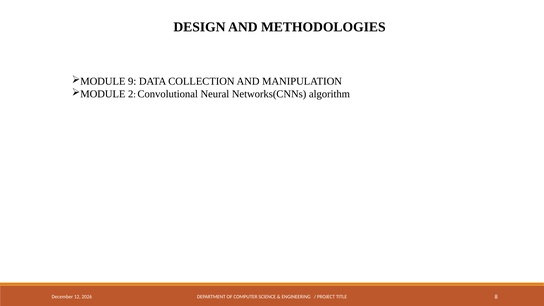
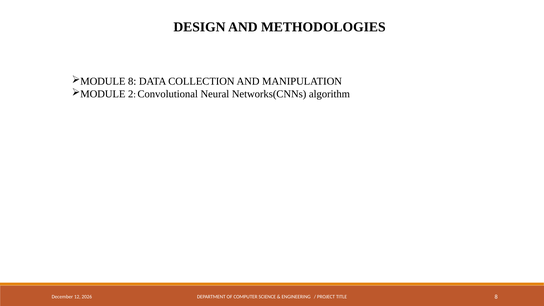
9: 9 -> 8 (132, 81)
